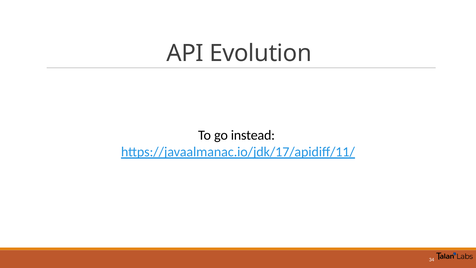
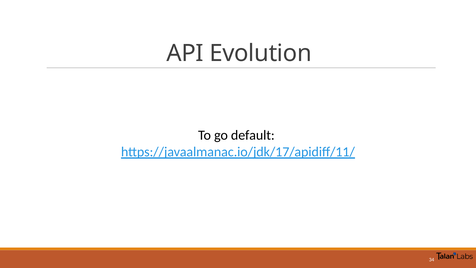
instead: instead -> default (253, 135)
